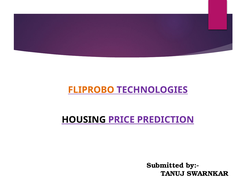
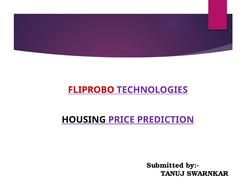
FLIPROBO colour: orange -> red (91, 90)
